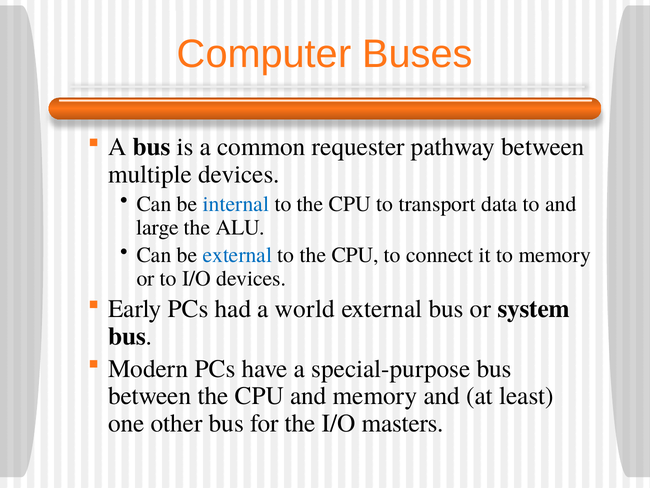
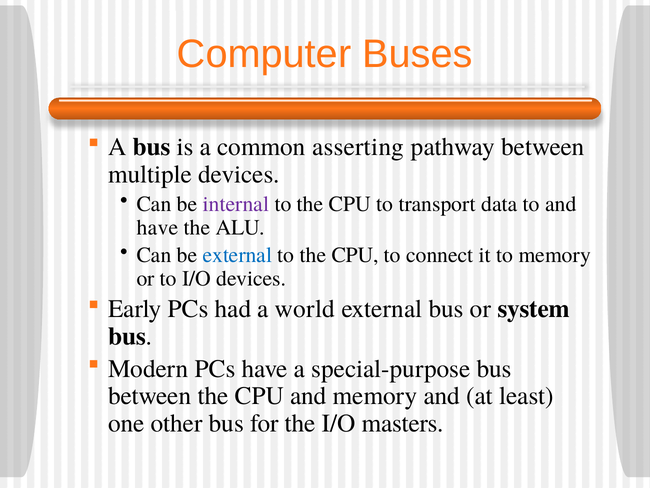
requester: requester -> asserting (358, 147)
internal colour: blue -> purple (236, 204)
large: large -> have (157, 227)
